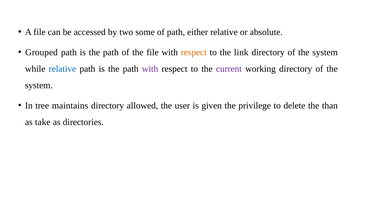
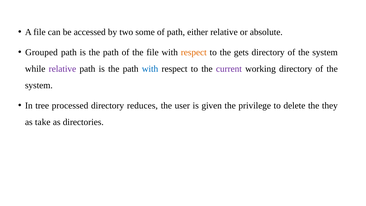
link: link -> gets (241, 52)
relative colour: blue -> purple (62, 69)
with colour: purple -> blue (150, 69)
maintains: maintains -> processed (70, 106)
allowed: allowed -> reduces (142, 106)
than: than -> they (330, 106)
